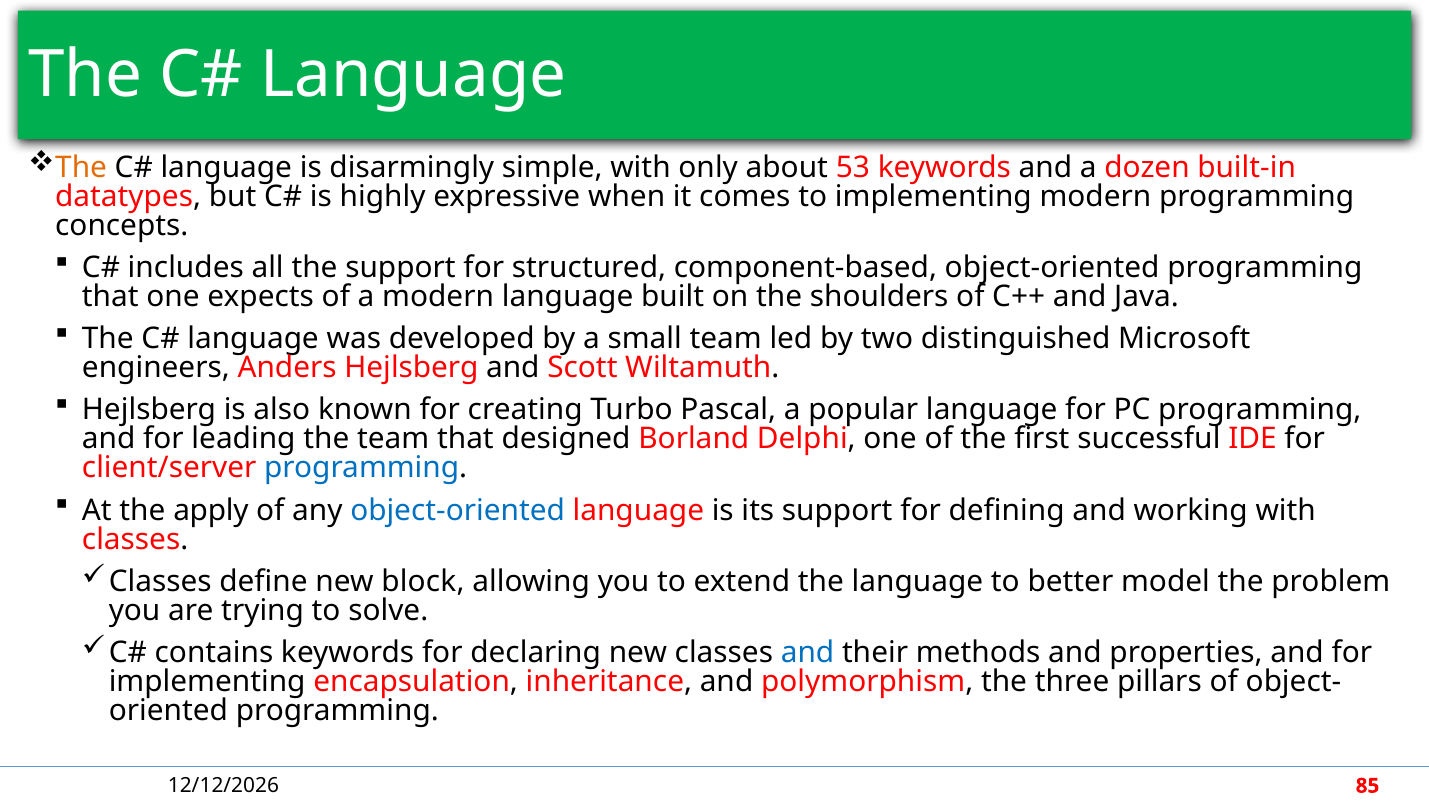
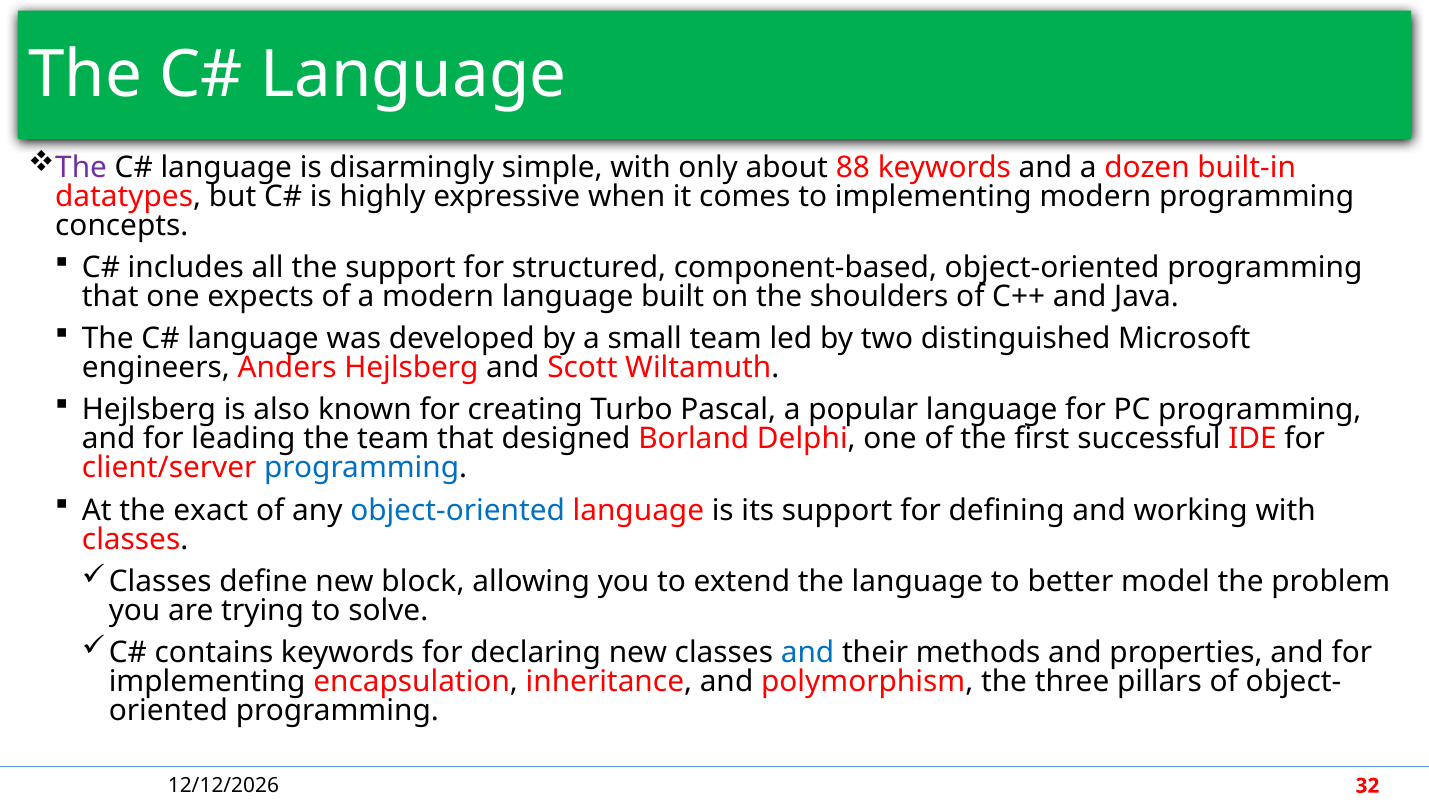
The colour: orange -> purple (81, 167)
53: 53 -> 88 (853, 167)
apply: apply -> exact (211, 510)
85: 85 -> 32 (1368, 786)
